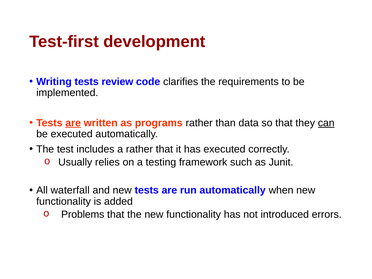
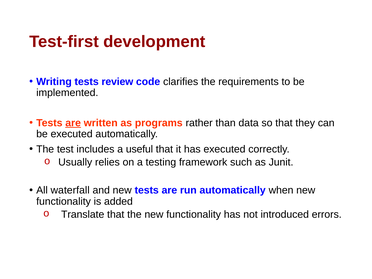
can underline: present -> none (326, 123)
a rather: rather -> useful (139, 149)
Problems: Problems -> Translate (83, 215)
